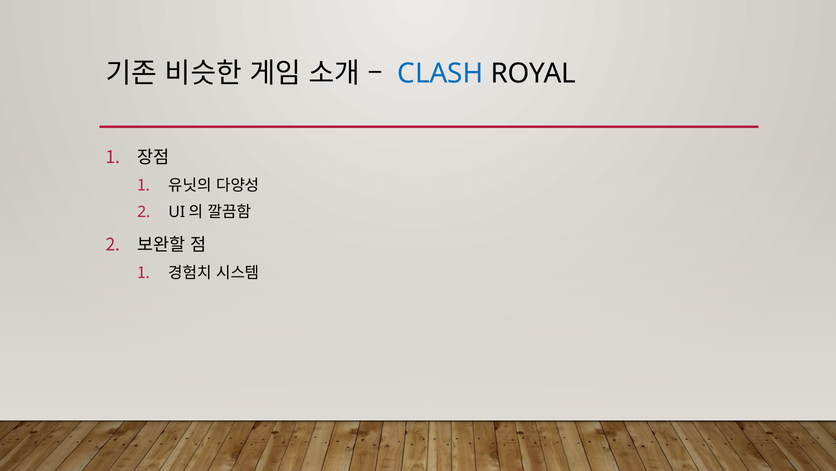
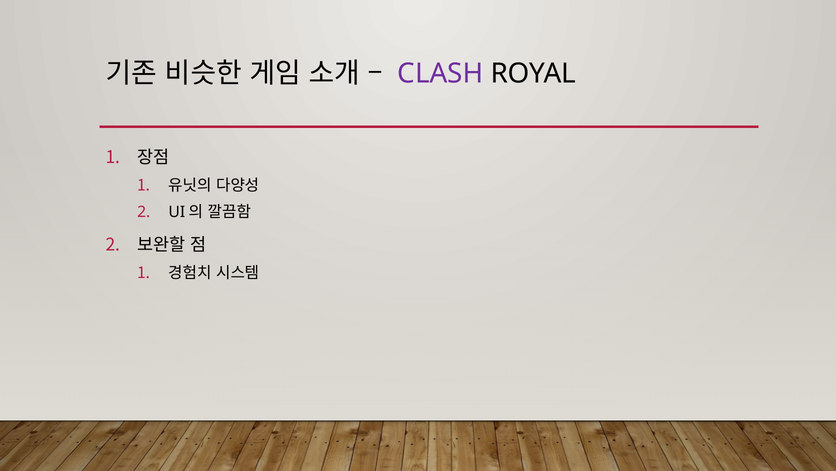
CLASH colour: blue -> purple (440, 73)
